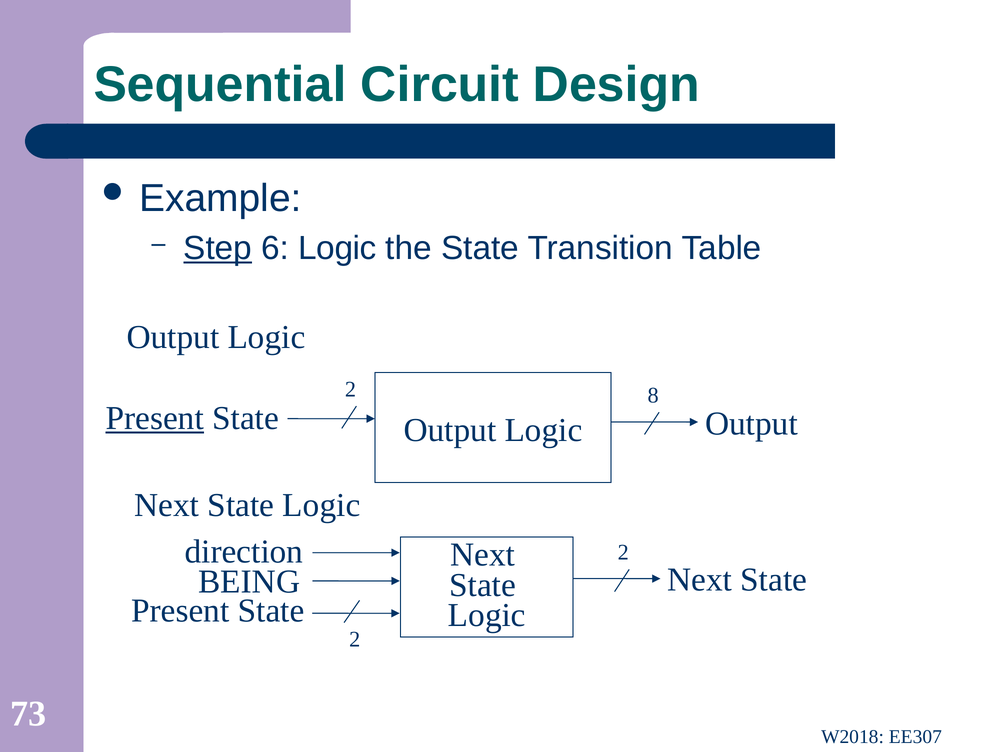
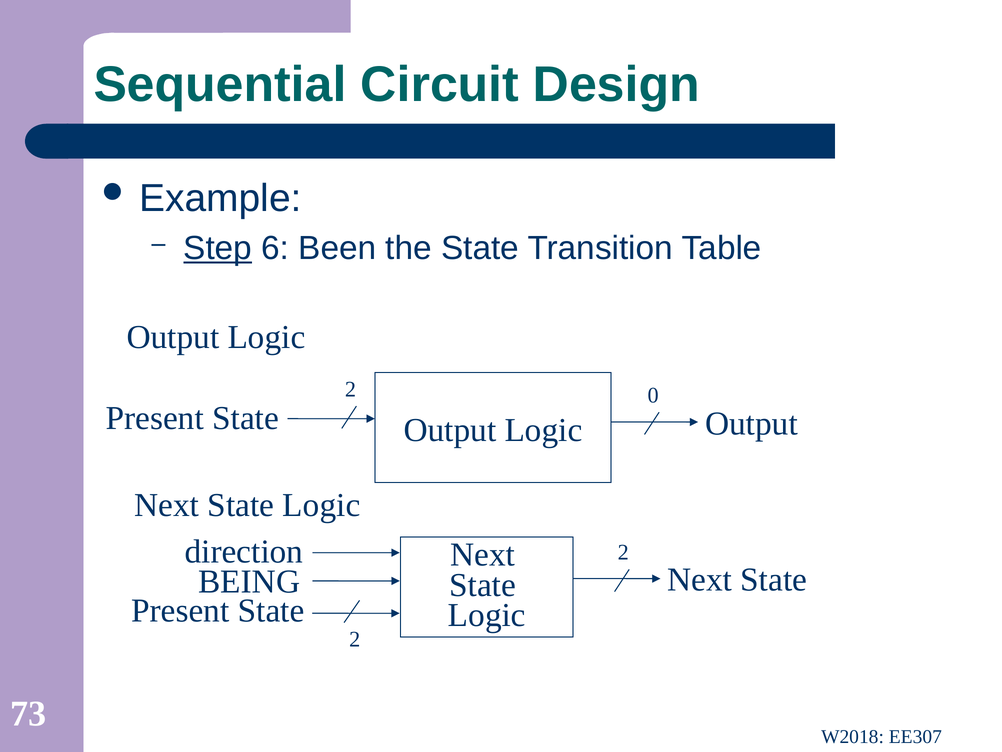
6 Logic: Logic -> Been (337, 248)
8: 8 -> 0 (653, 395)
Present underline: present -> none (155, 418)
